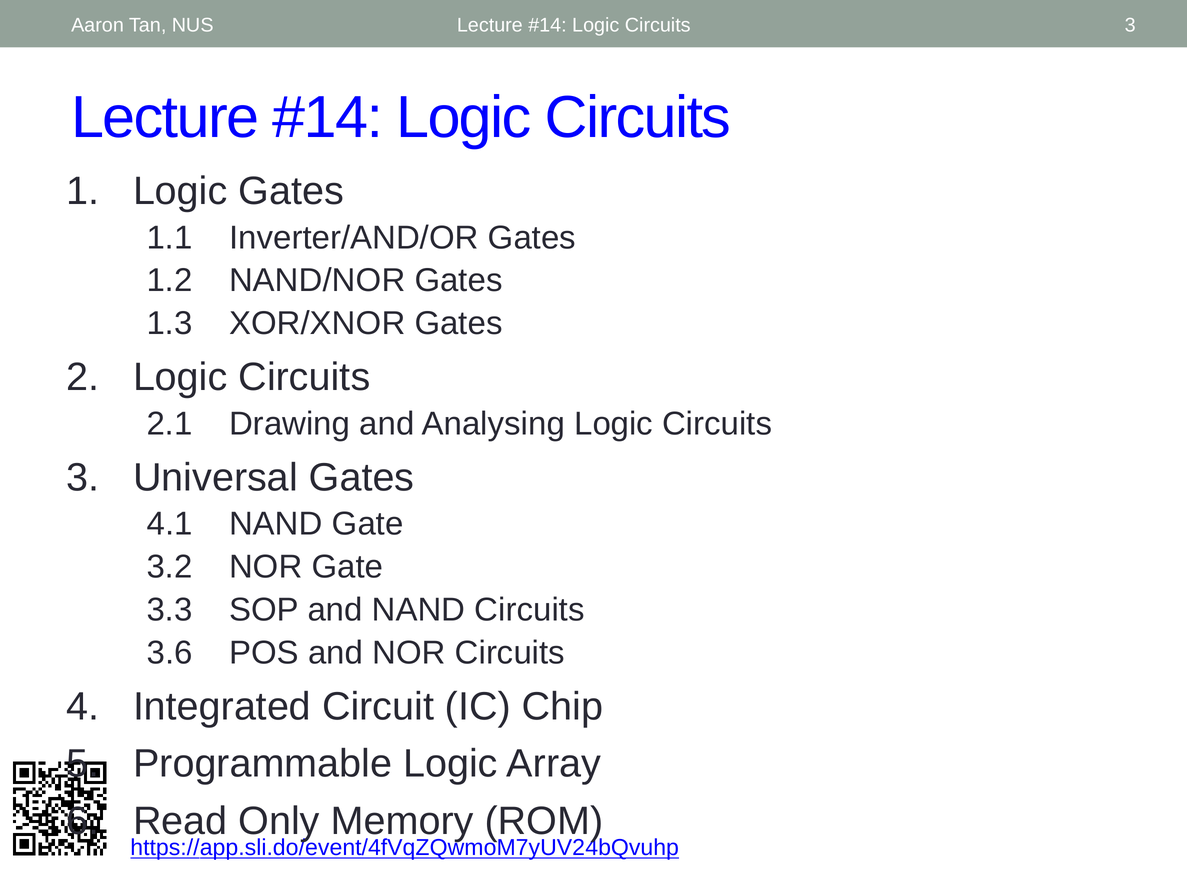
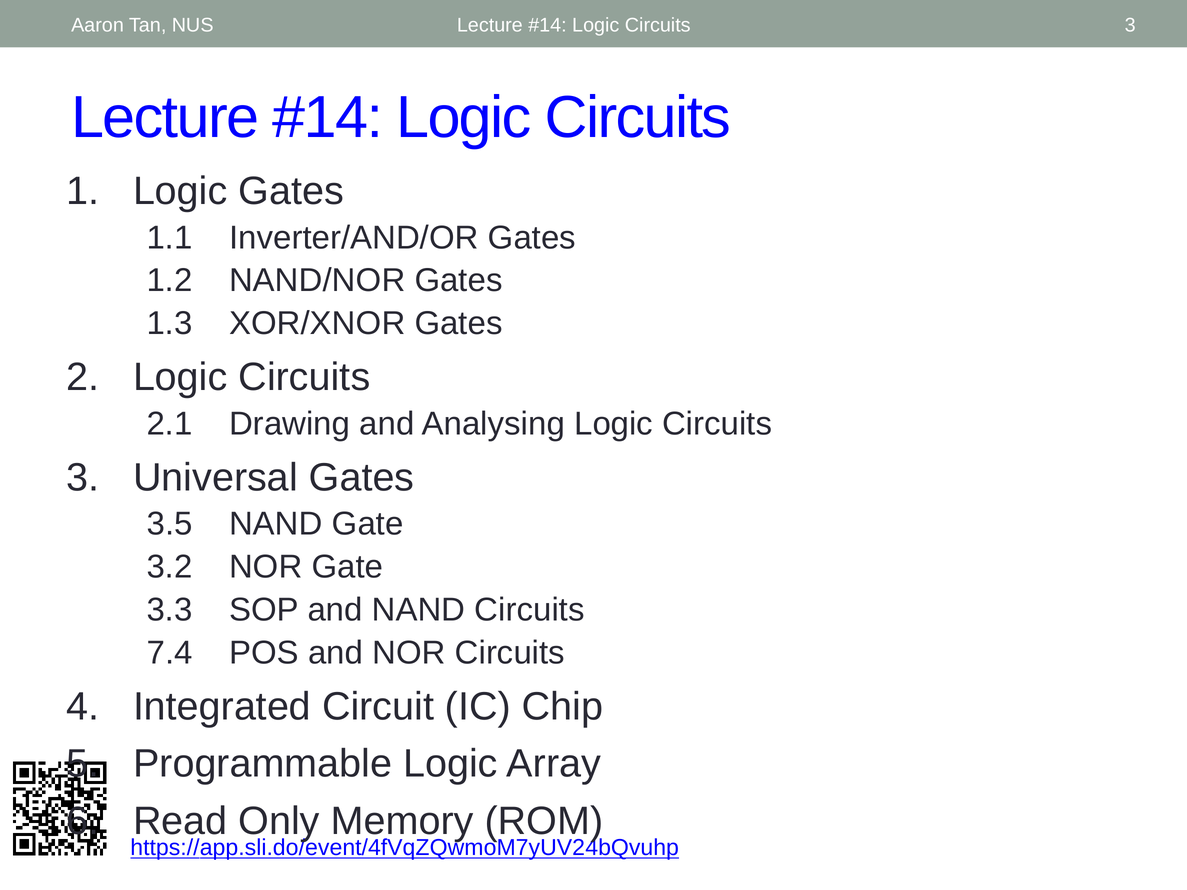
4.1: 4.1 -> 3.5 (170, 524)
3.6: 3.6 -> 7.4 (170, 653)
